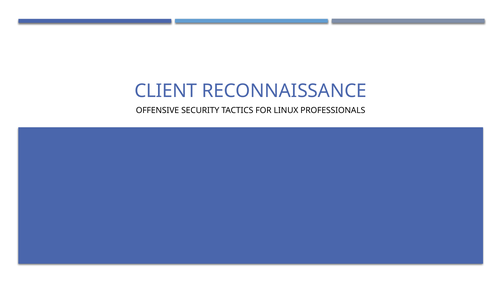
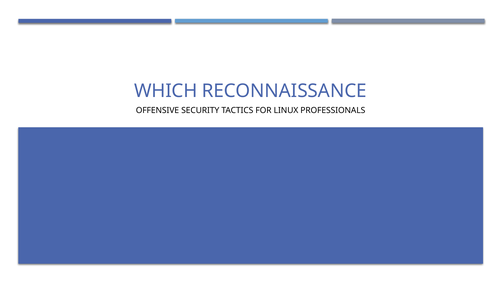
CLIENT: CLIENT -> WHICH (166, 91)
